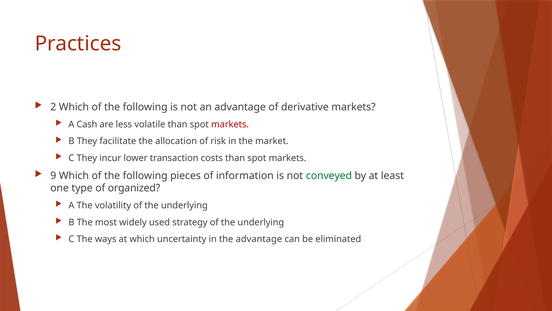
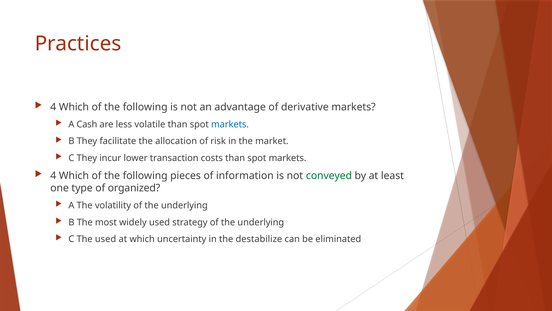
2: 2 -> 4 (53, 107)
markets colour: red -> blue (230, 124)
9: 9 -> 4 (53, 175)
The ways: ways -> used (106, 239)
the advantage: advantage -> destabilize (259, 239)
